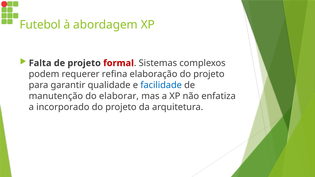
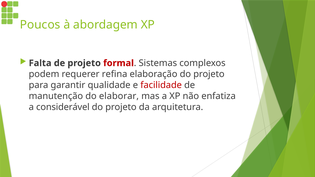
Futebol: Futebol -> Poucos (40, 25)
facilidade colour: blue -> red (161, 85)
incorporado: incorporado -> considerável (63, 107)
